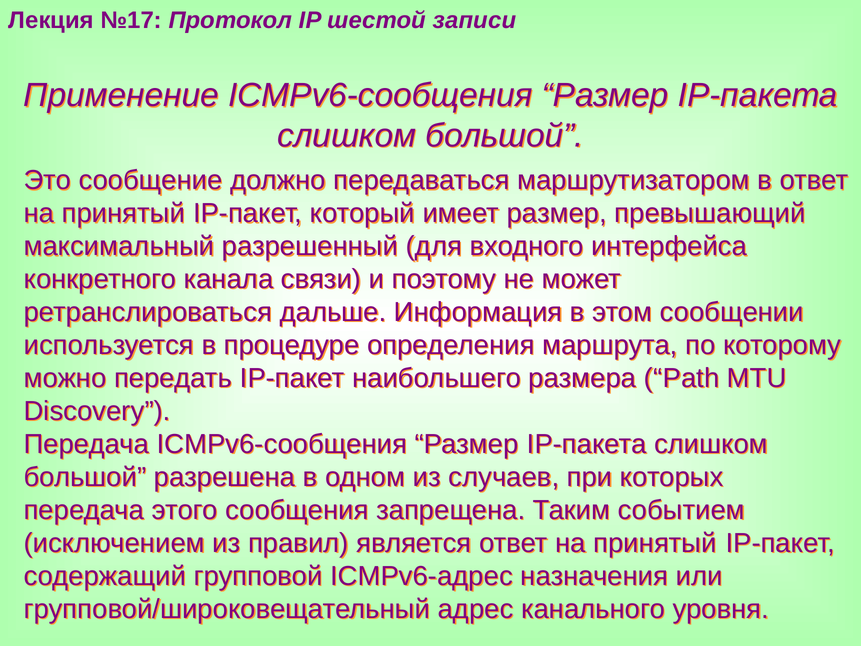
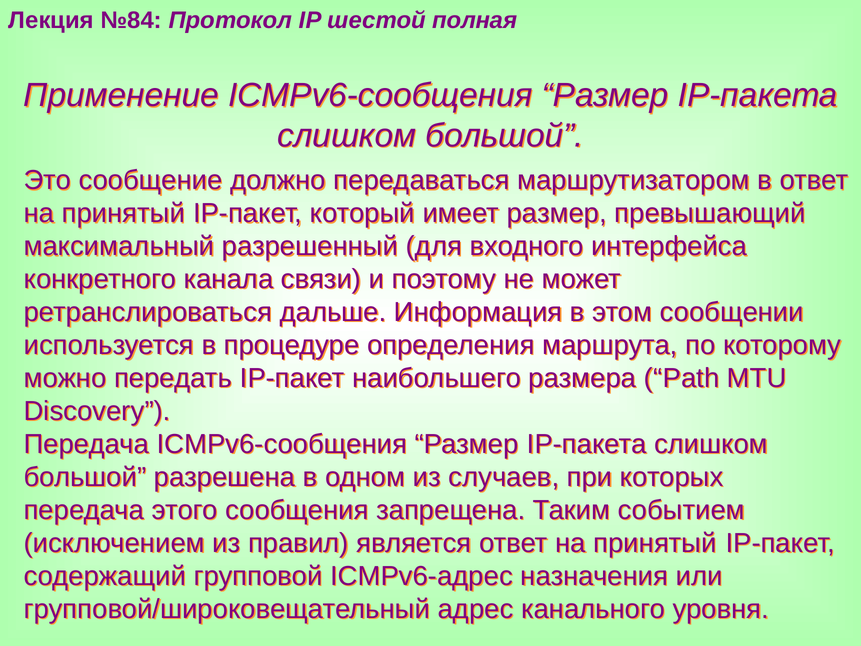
№17: №17 -> №84 (131, 20)
записи: записи -> полная (475, 20)
